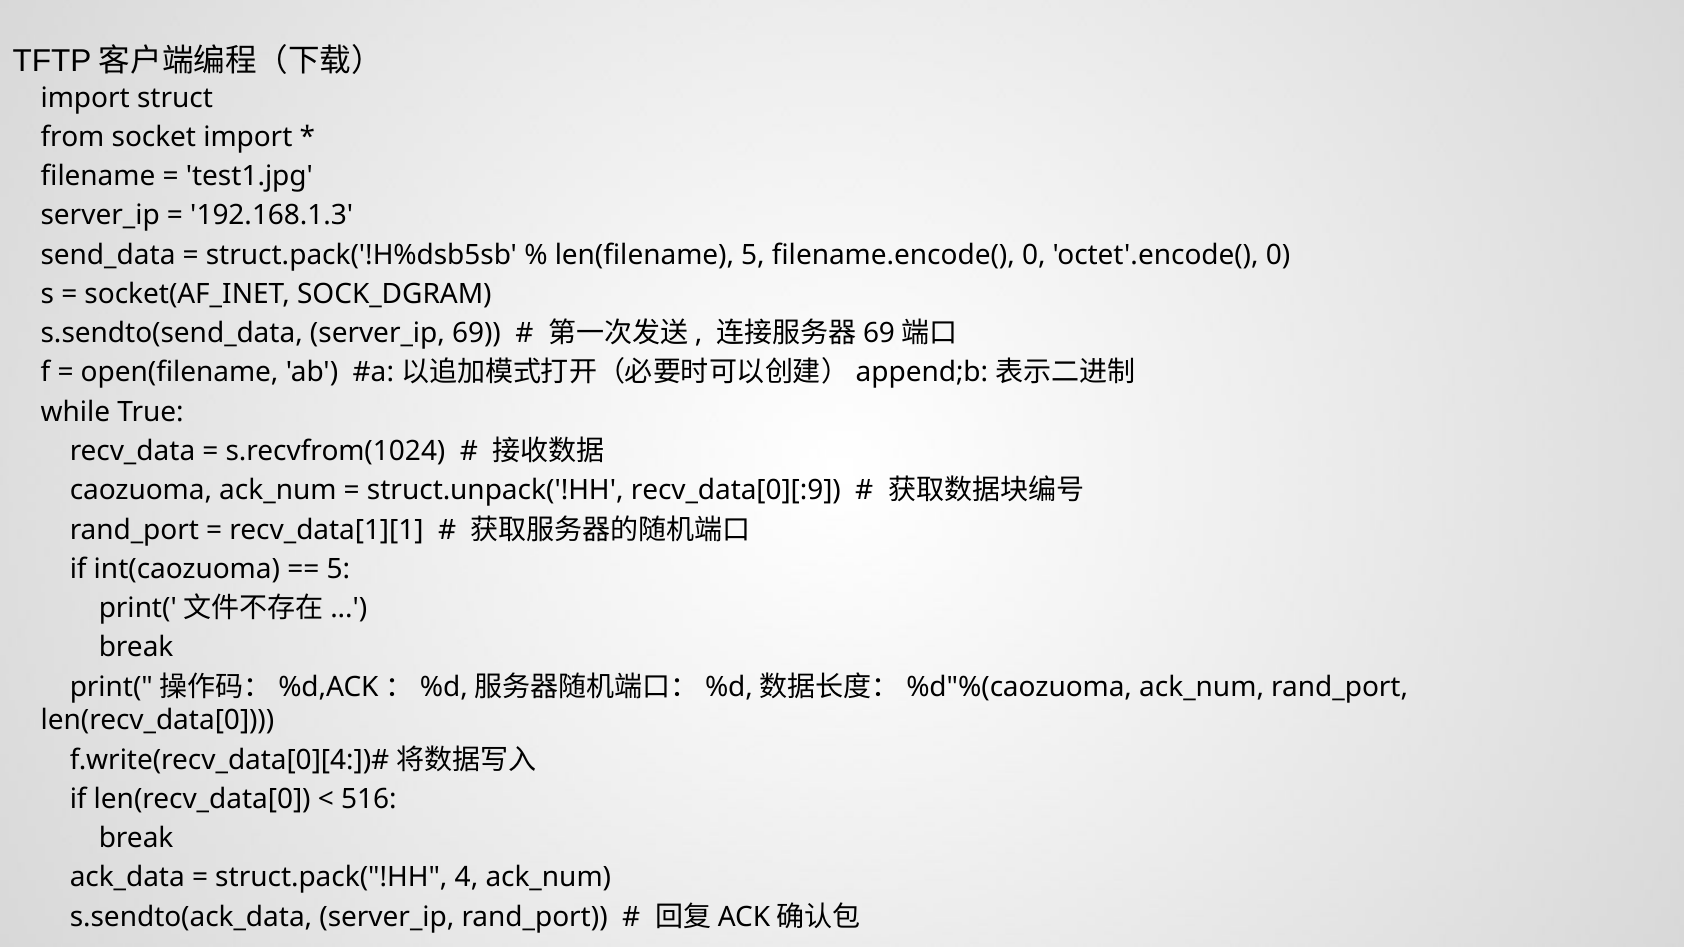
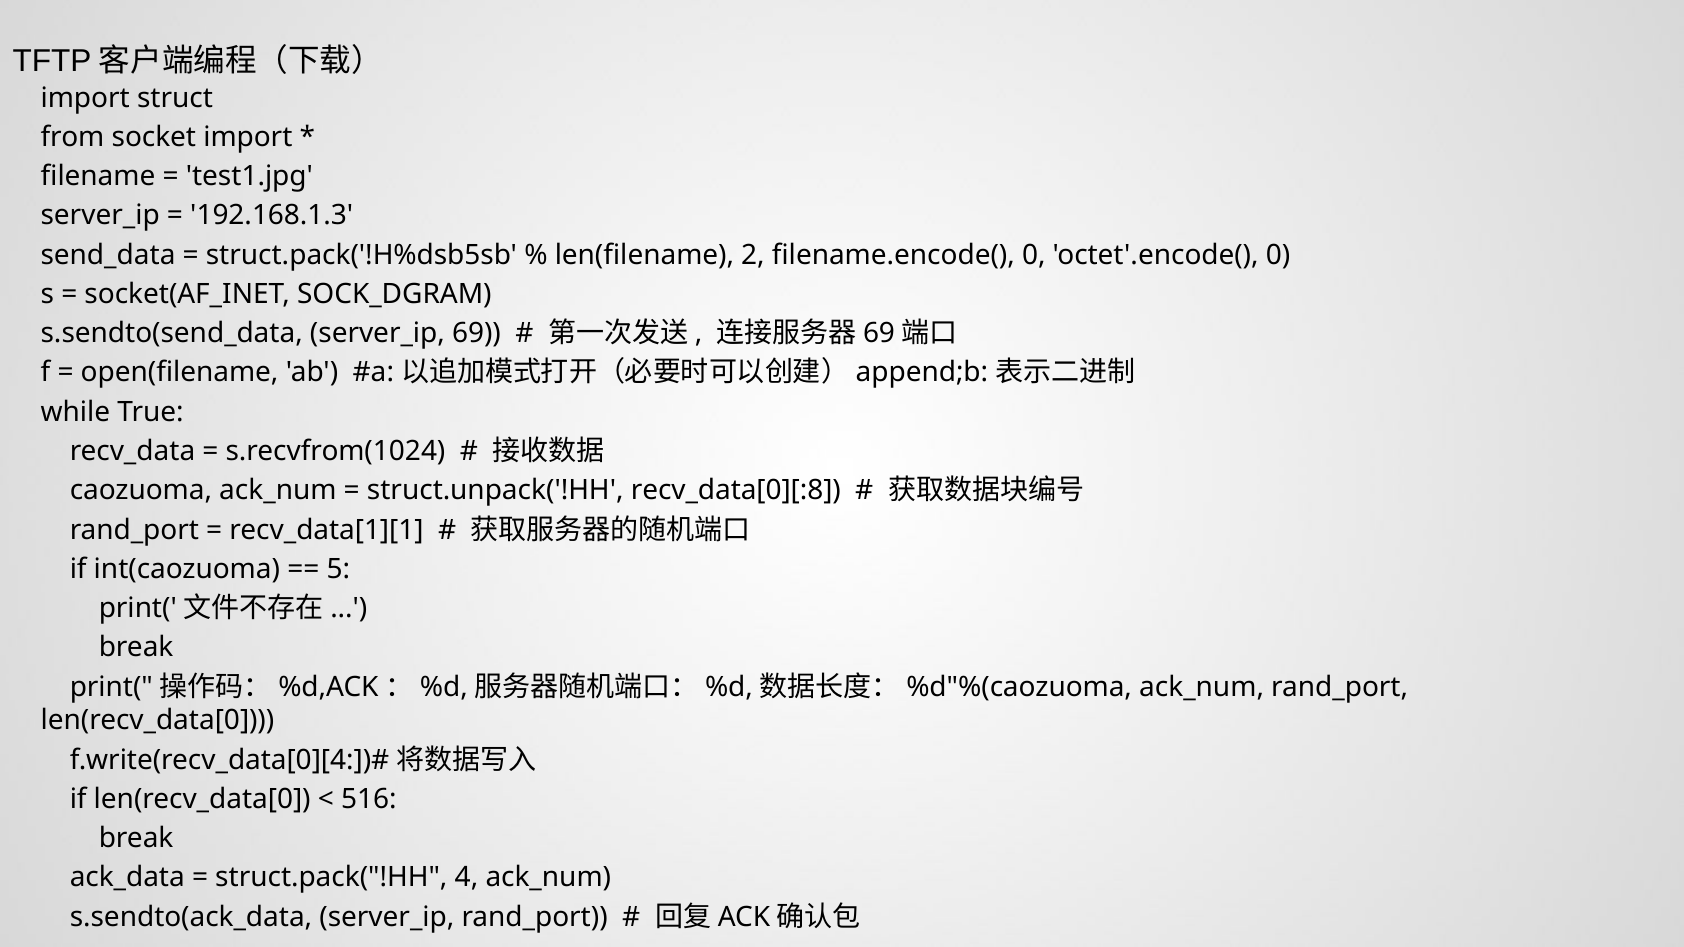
len(filename 5: 5 -> 2 (753, 255)
recv_data[0][:9: recv_data[0][:9 -> recv_data[0][:8 (736, 491)
